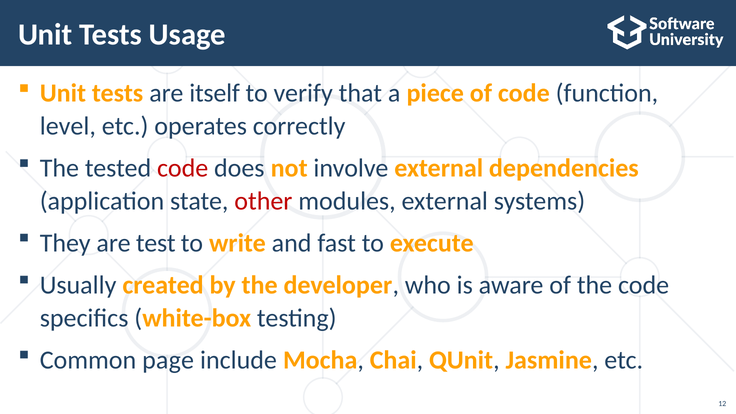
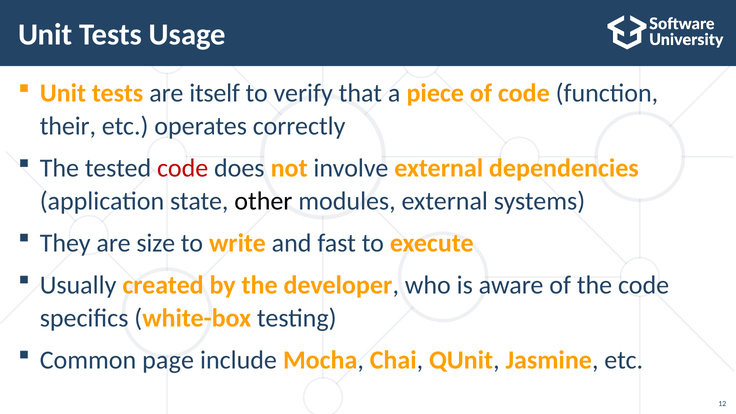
level: level -> their (68, 126)
other colour: red -> black (263, 201)
test: test -> size (156, 243)
